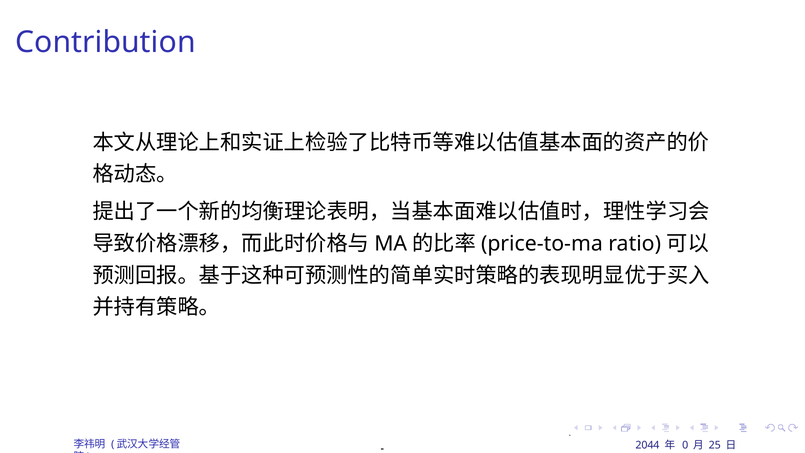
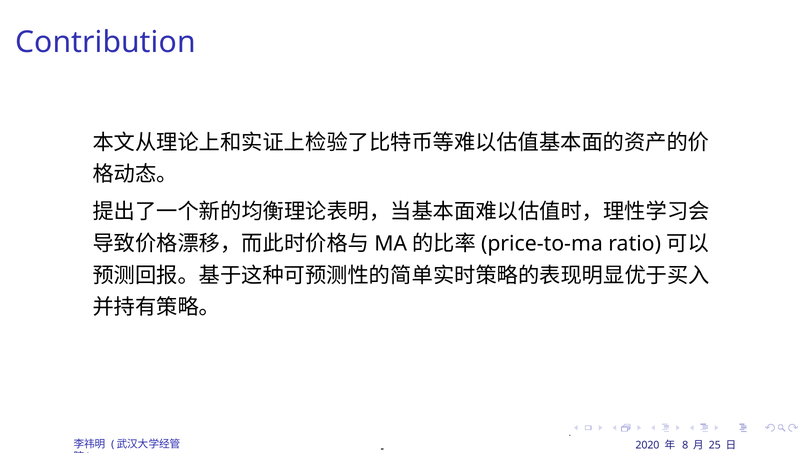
2044: 2044 -> 2020 (647, 445)
0: 0 -> 8 (685, 445)
